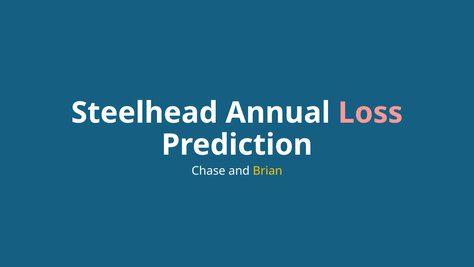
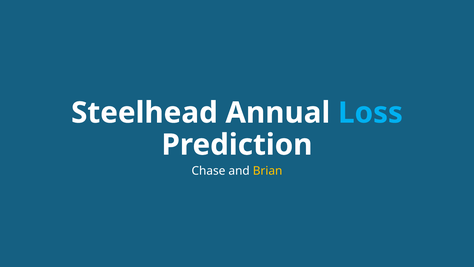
Loss colour: pink -> light blue (370, 113)
